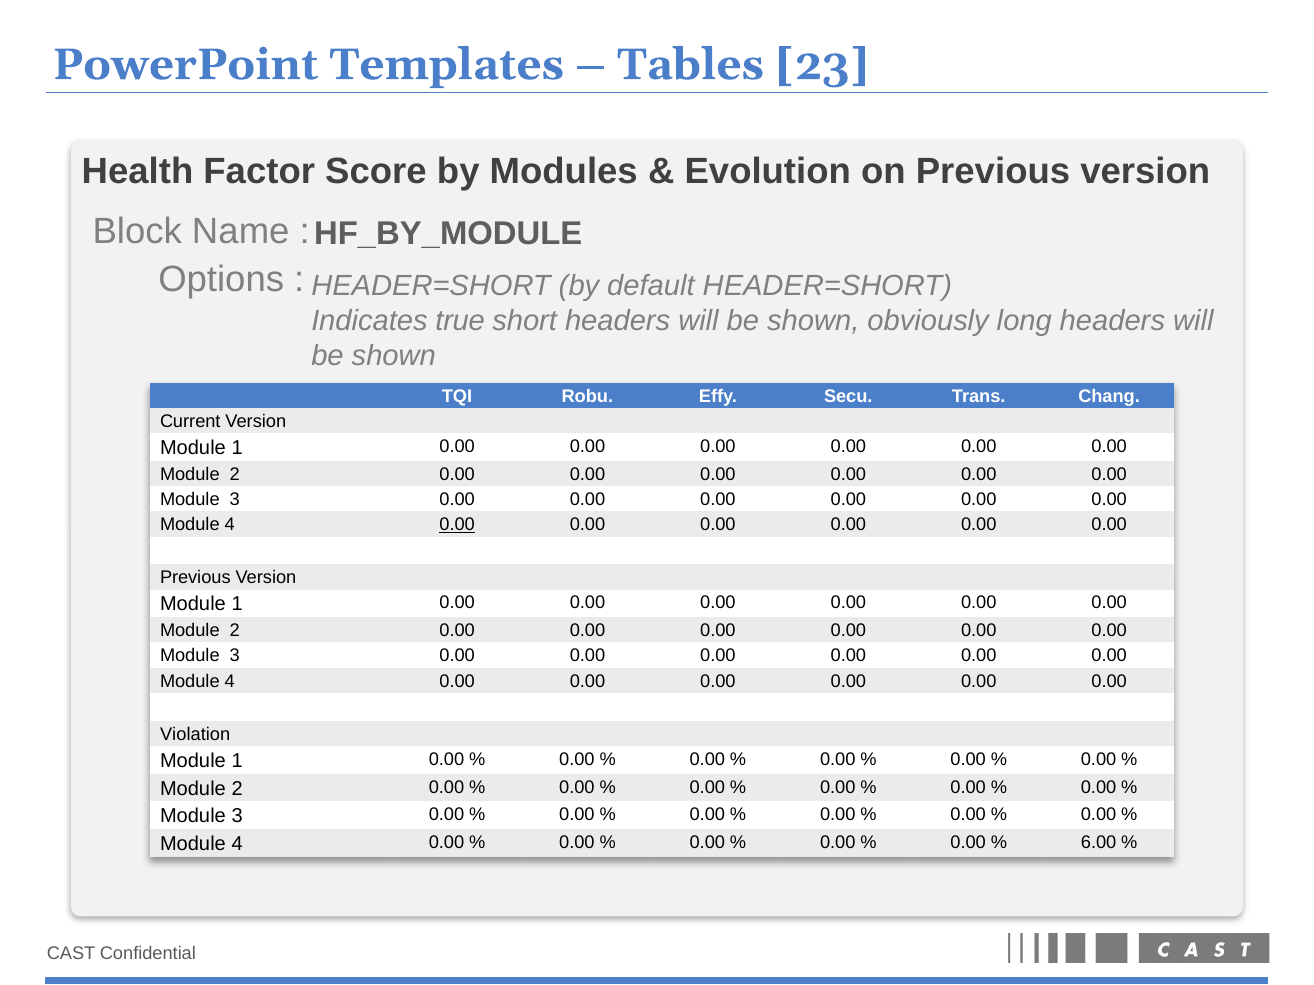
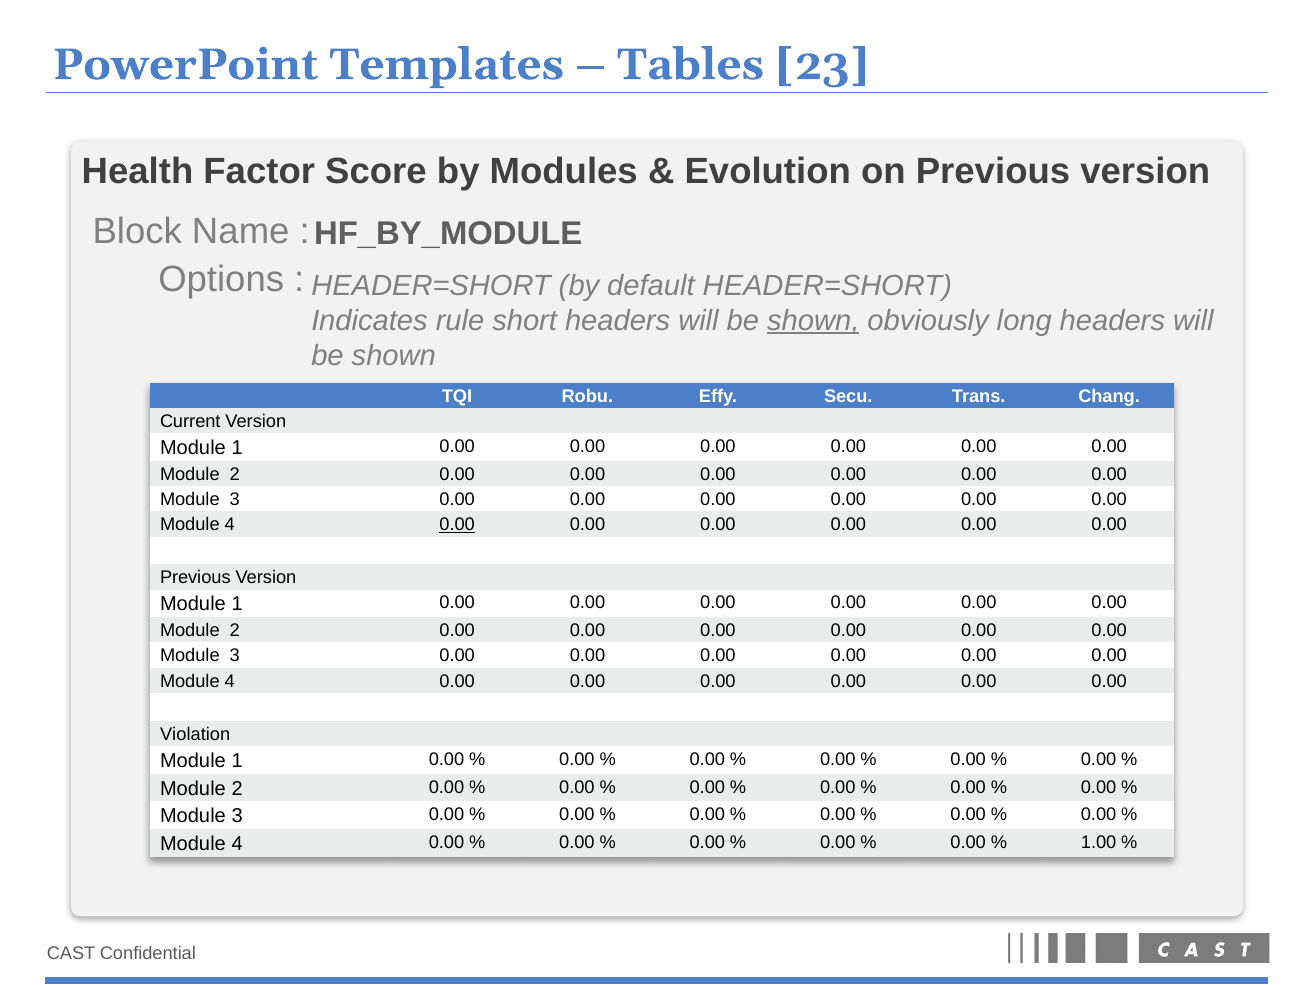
true: true -> rule (460, 321)
shown underline: none -> present (813, 321)
6.00: 6.00 -> 1.00 (1099, 843)
